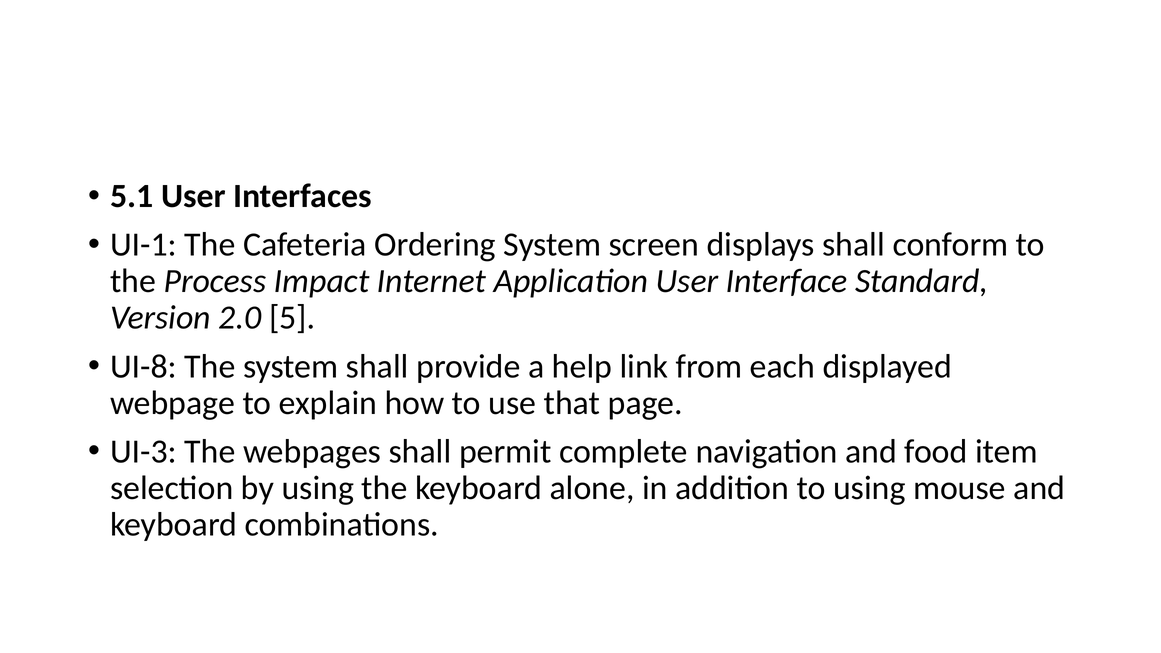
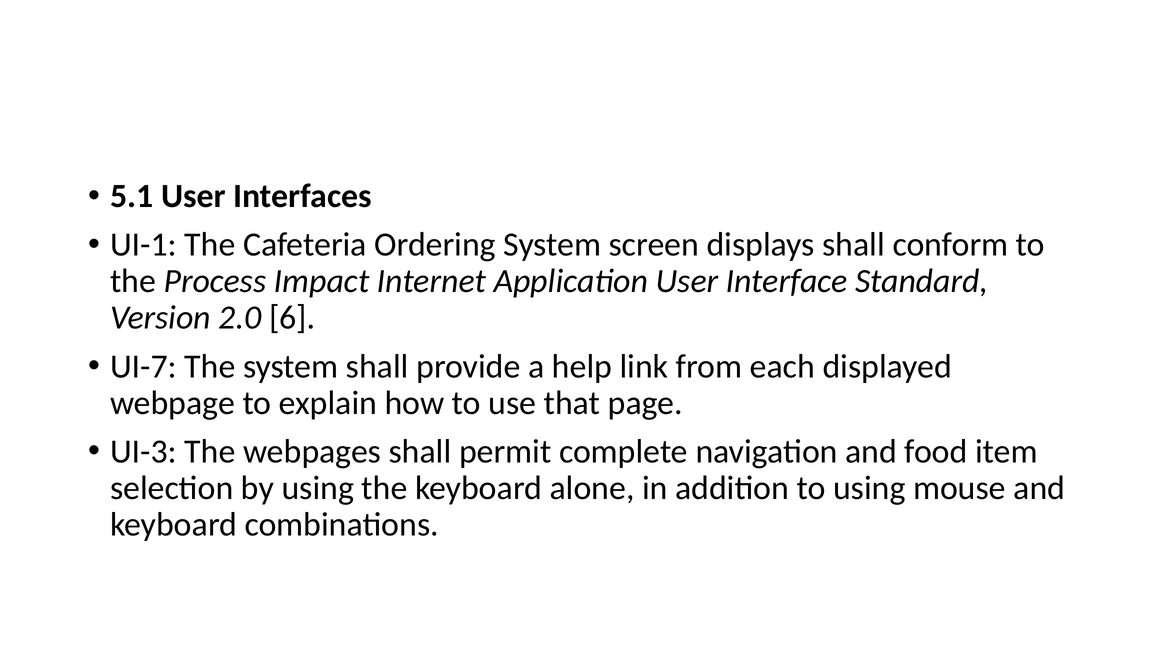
5: 5 -> 6 (292, 318)
UI-8: UI-8 -> UI-7 (143, 366)
